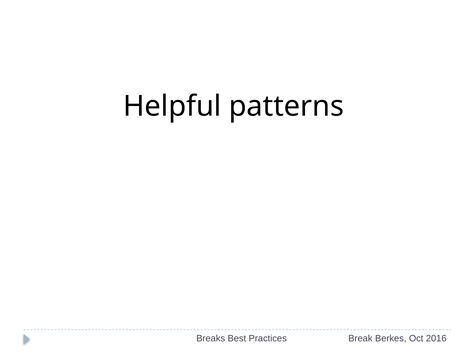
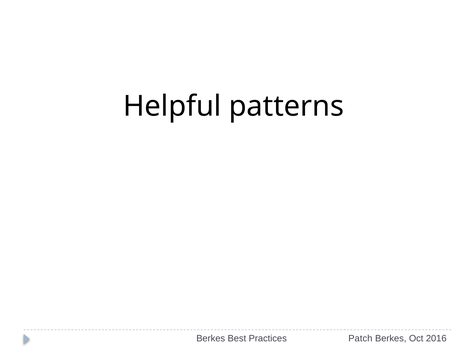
Breaks: Breaks -> Berkes (211, 339)
Break: Break -> Patch (360, 339)
